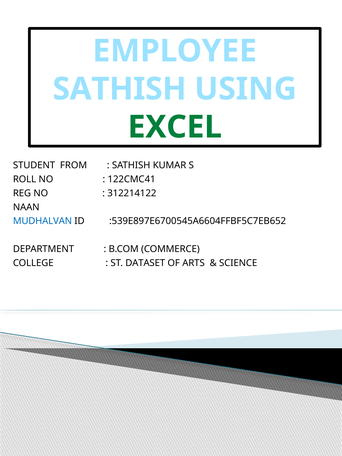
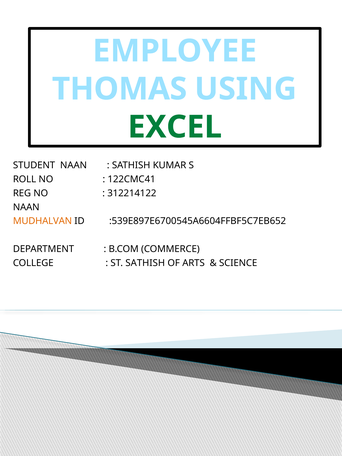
SATHISH: SATHISH -> THOMAS (119, 89)
STUDENT FROM: FROM -> NAAN (74, 165)
MUDHALVAN colour: blue -> orange (42, 221)
ST DATASET: DATASET -> SATHISH (145, 263)
